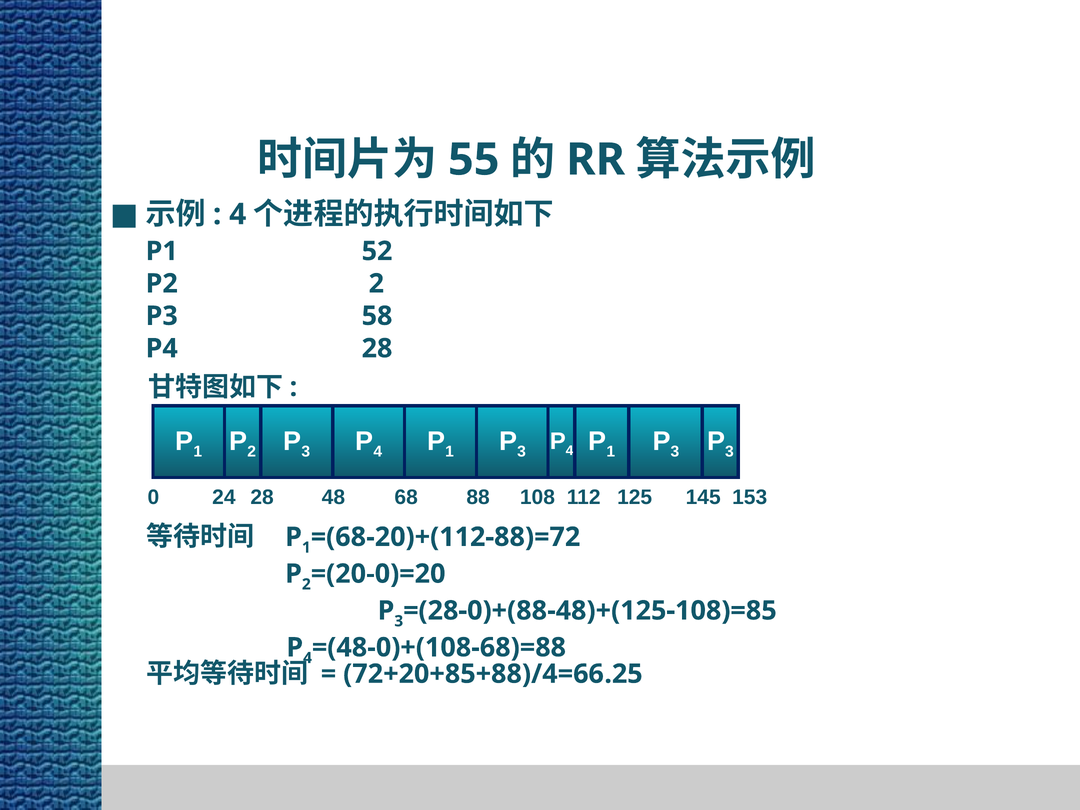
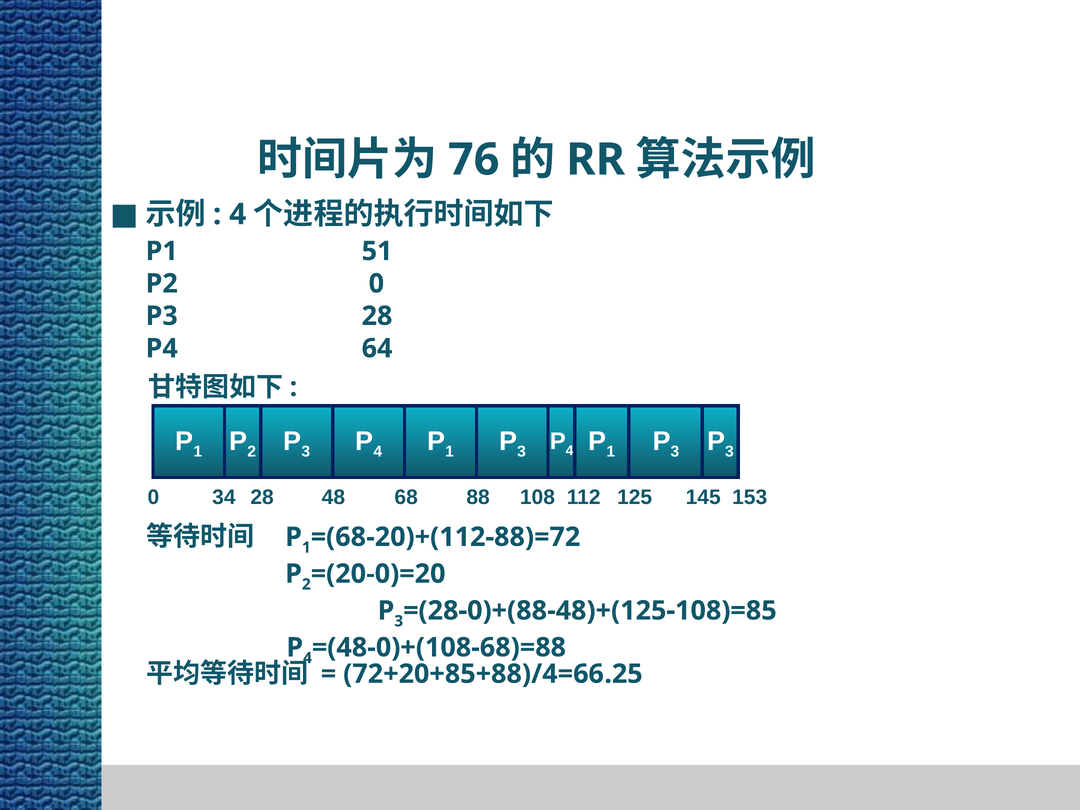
55: 55 -> 76 (474, 160)
52: 52 -> 51 (377, 251)
P2 2: 2 -> 0 (376, 284)
P3 58: 58 -> 28 (377, 316)
P4 28: 28 -> 64 (377, 348)
24: 24 -> 34 (224, 497)
